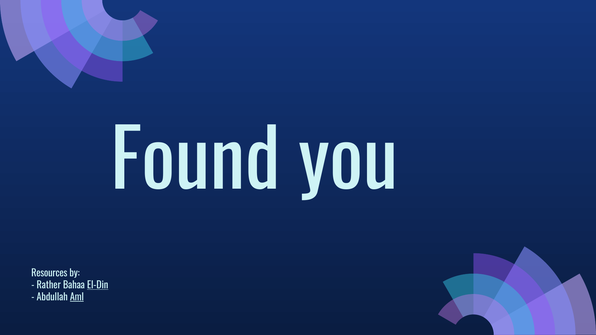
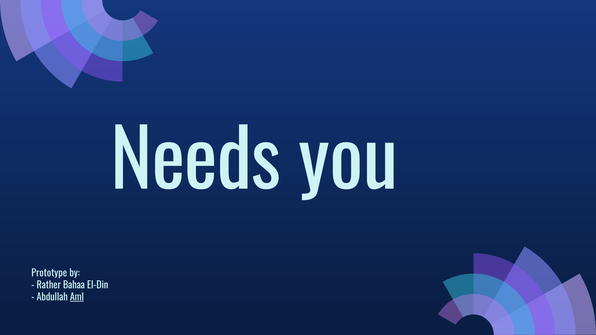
Found: Found -> Needs (196, 163)
Resources: Resources -> Prototype (49, 274)
El-Din underline: present -> none (98, 285)
